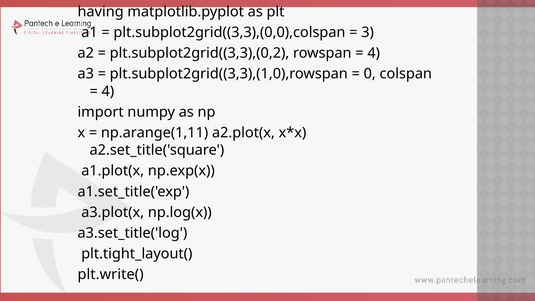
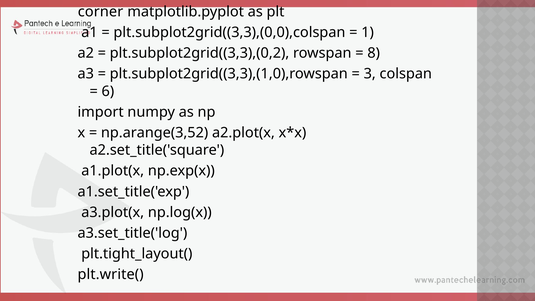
having: having -> corner (101, 12)
3: 3 -> 1 (368, 32)
4: 4 -> 8 (374, 53)
0: 0 -> 3 (370, 74)
4: 4 -> 6 (108, 91)
np.arange(1,11: np.arange(1,11 -> np.arange(3,52 (155, 133)
